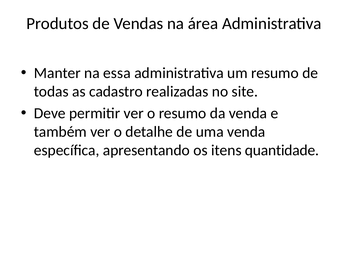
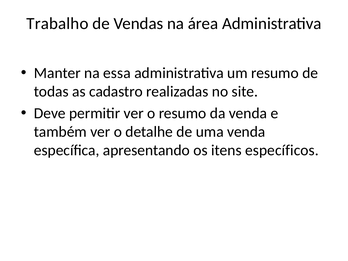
Produtos: Produtos -> Trabalho (57, 24)
quantidade: quantidade -> específicos (282, 150)
